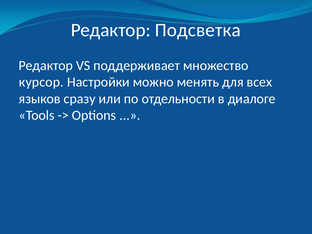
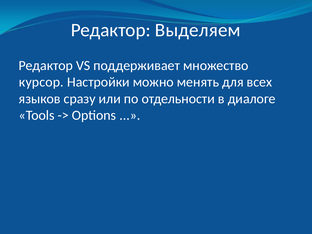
Подсветка: Подсветка -> Выделяем (198, 30)
